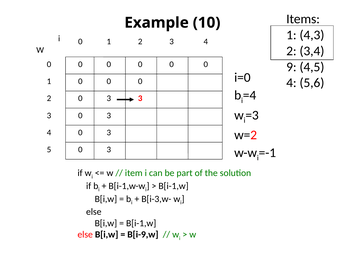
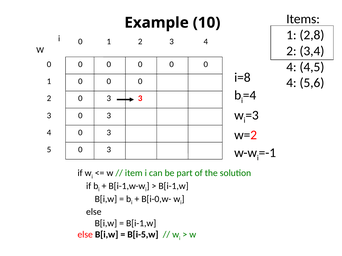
4,3: 4,3 -> 2,8 (312, 35)
9: 9 -> 4 (291, 67)
i=0: i=0 -> i=8 (242, 78)
B[i-3,w-: B[i-3,w- -> B[i-0,w- (156, 199)
B[i-9,w: B[i-9,w -> B[i-5,w (143, 235)
